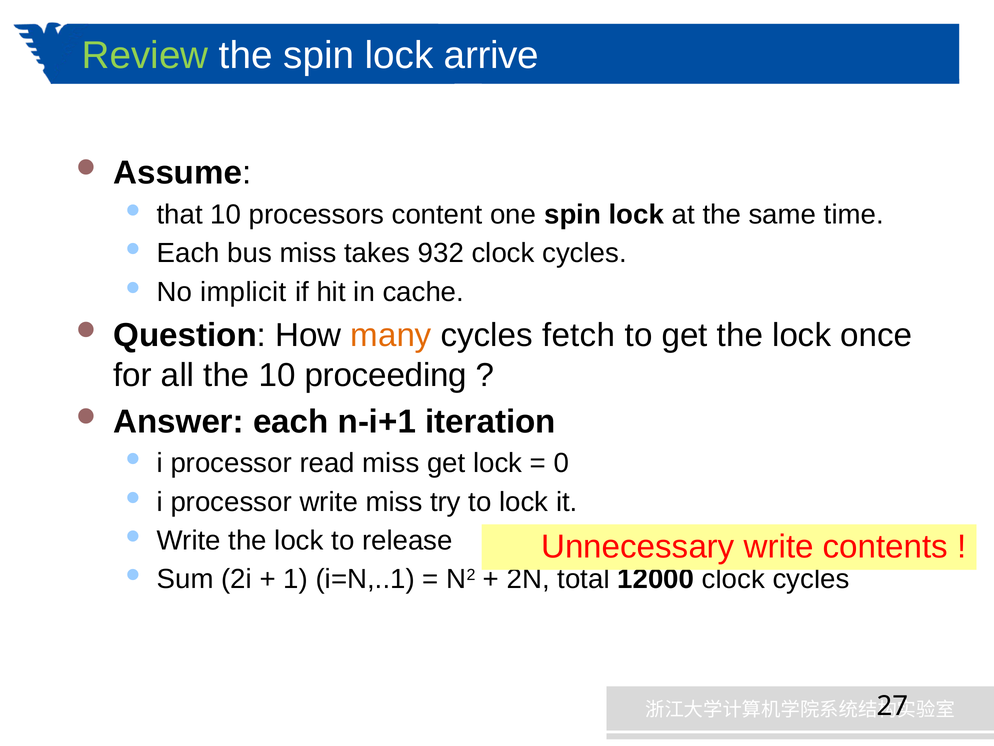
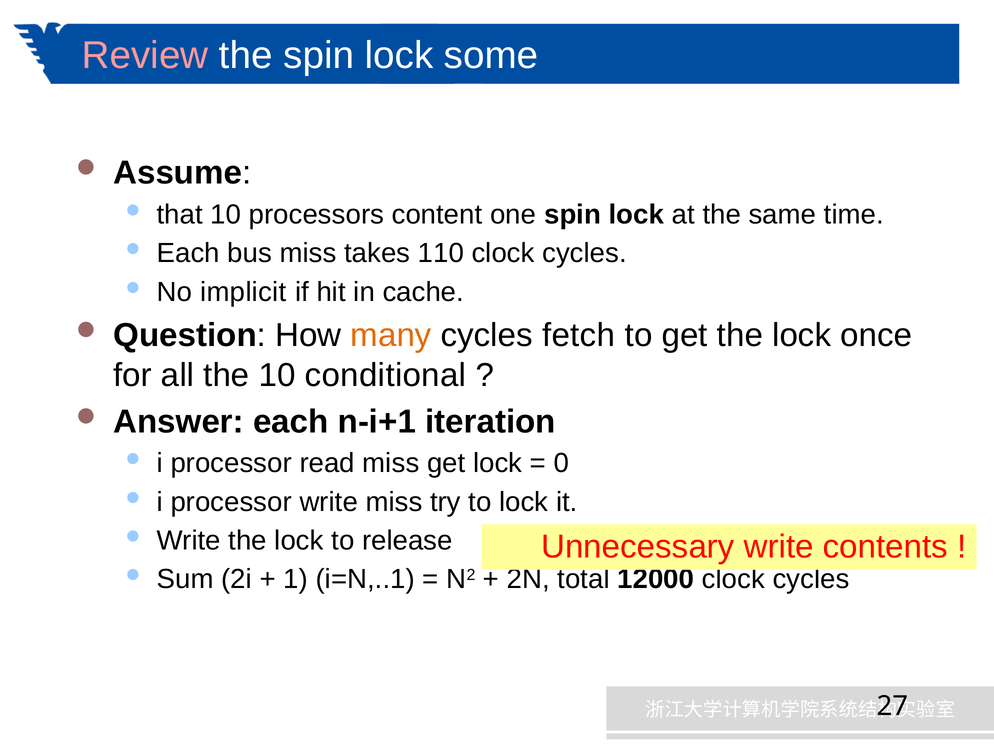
Review colour: light green -> pink (145, 55)
arrive: arrive -> some (491, 55)
932: 932 -> 110 (441, 253)
proceeding: proceeding -> conditional (385, 375)
